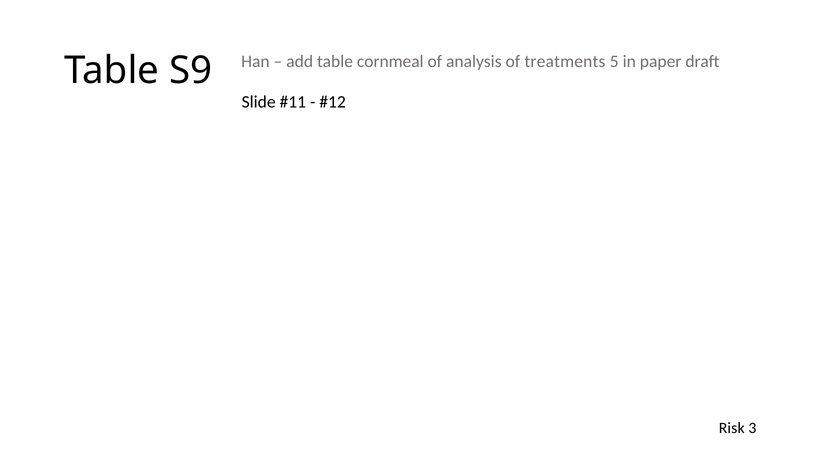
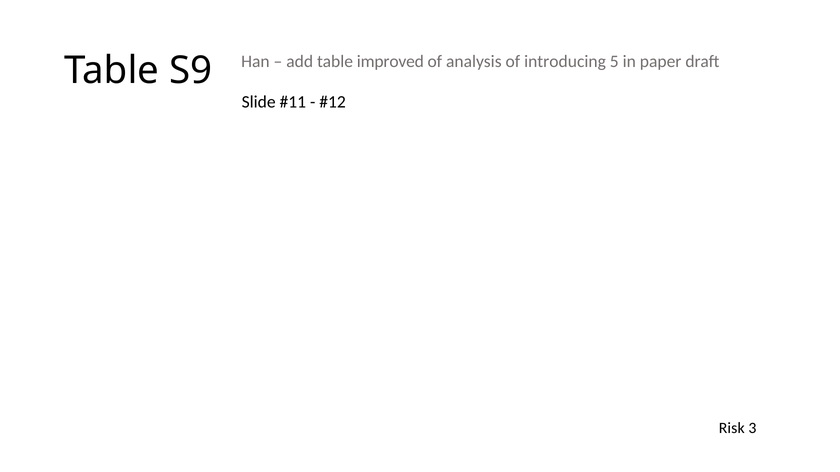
cornmeal: cornmeal -> improved (390, 61)
treatments: treatments -> introducing (565, 61)
